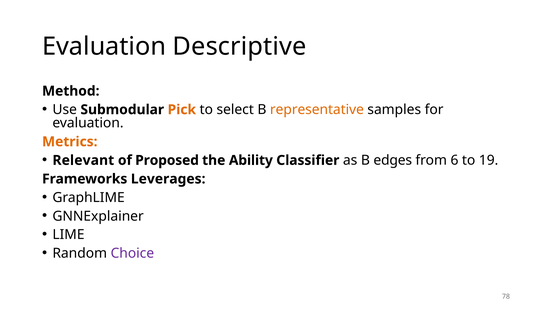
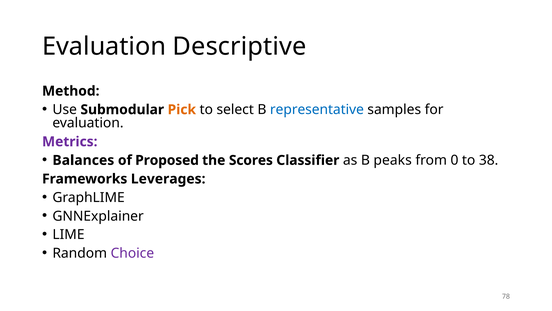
representative colour: orange -> blue (317, 109)
Metrics colour: orange -> purple (70, 141)
Relevant: Relevant -> Balances (83, 160)
Ability: Ability -> Scores (251, 160)
edges: edges -> peaks (393, 160)
6: 6 -> 0 (454, 160)
19: 19 -> 38 (489, 160)
